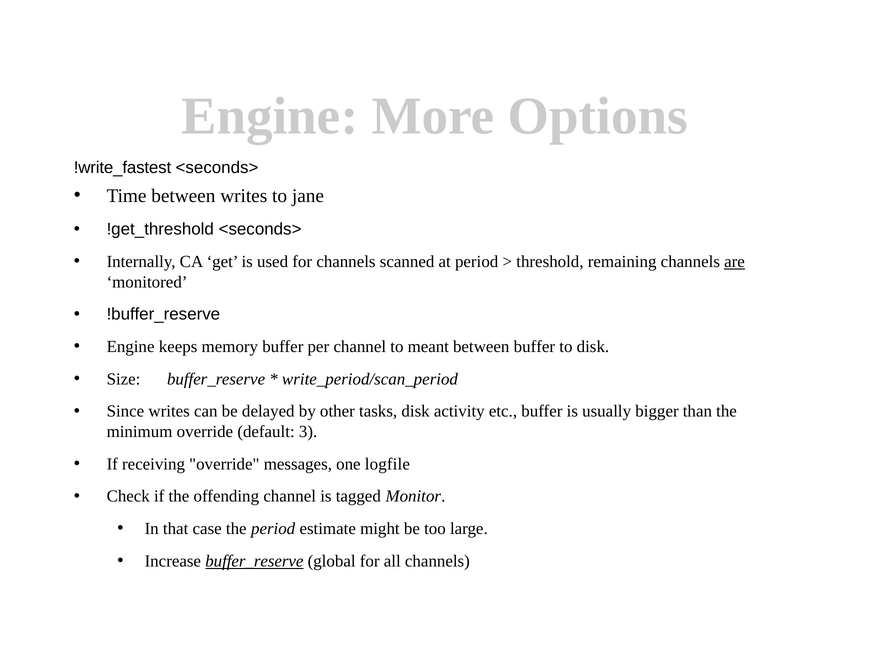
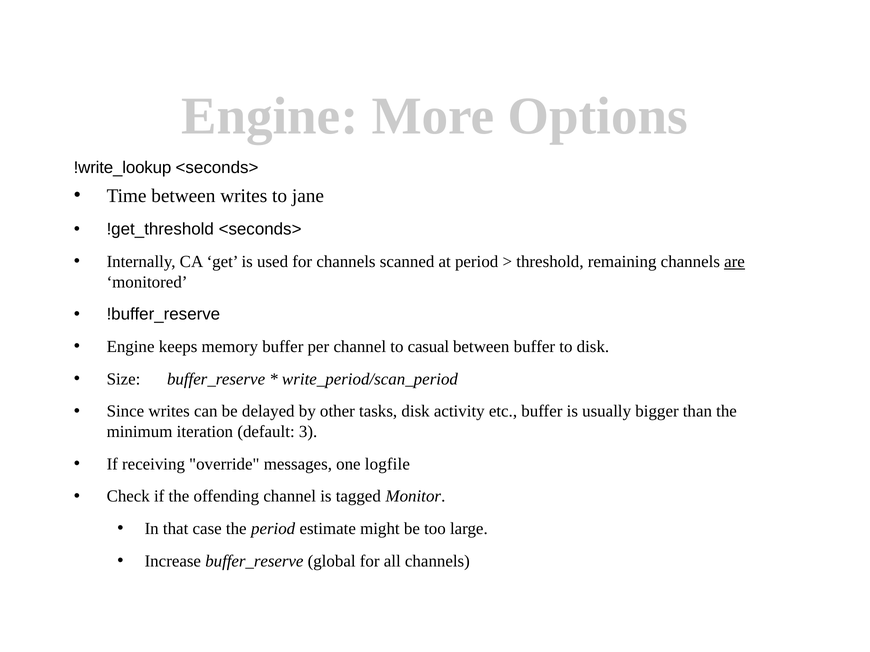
!write_fastest: !write_fastest -> !write_lookup (122, 168)
meant: meant -> casual (428, 347)
minimum override: override -> iteration (205, 432)
buffer_reserve underline: present -> none (254, 561)
